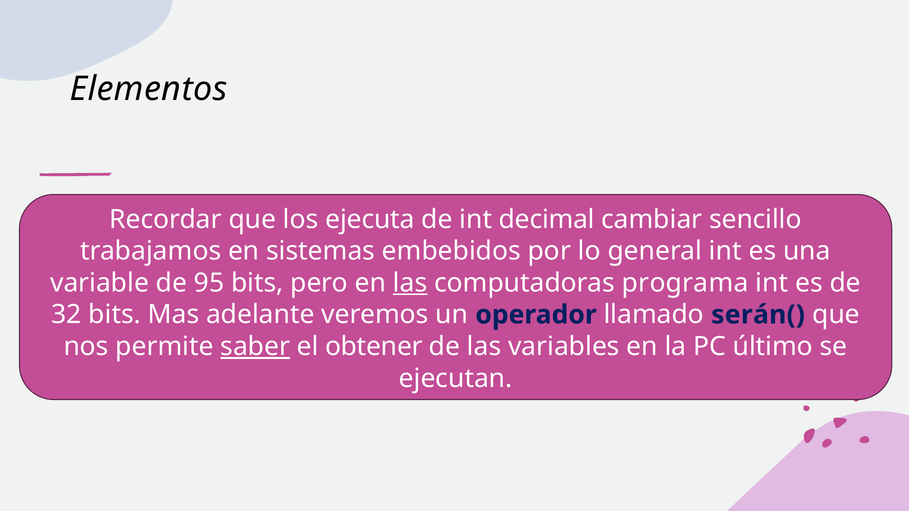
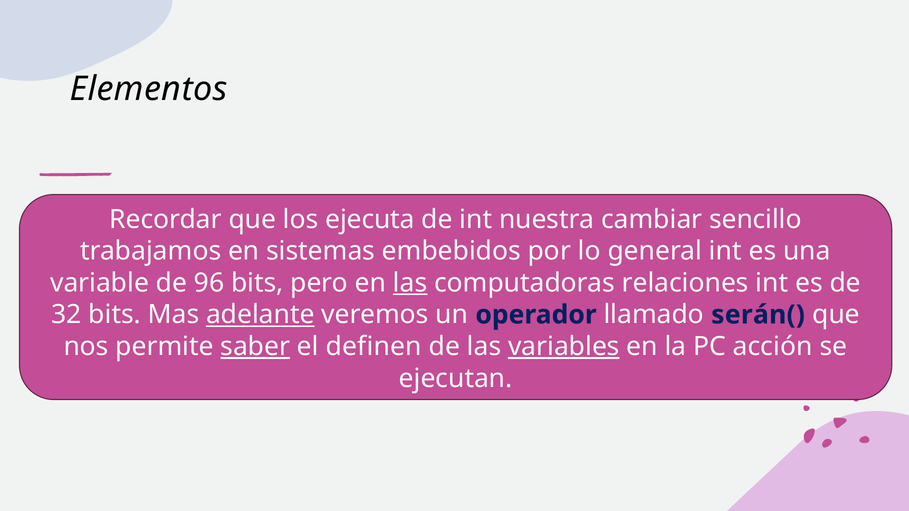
decimal: decimal -> nuestra (547, 219)
95: 95 -> 96 (209, 283)
programa: programa -> relaciones (685, 283)
adelante underline: none -> present (260, 315)
obtener: obtener -> definen (374, 347)
variables underline: none -> present (564, 347)
último: último -> acción (773, 347)
